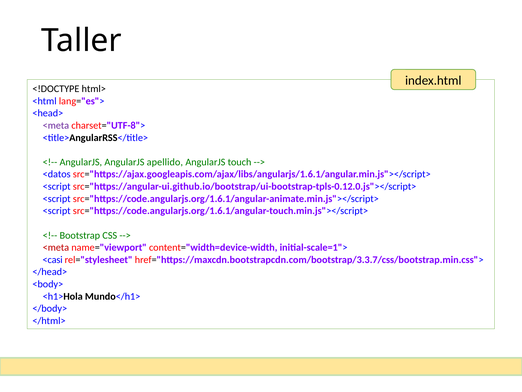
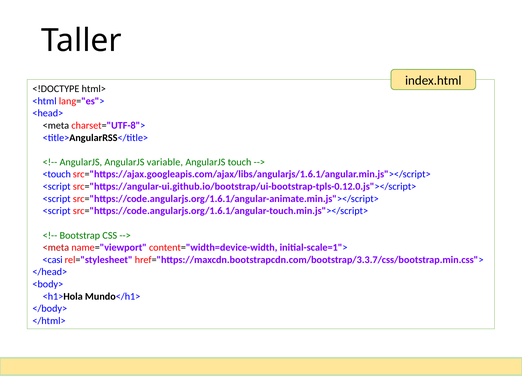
<meta colour: purple -> black (56, 125)
apellido: apellido -> variable (165, 162)
<datos: <datos -> <touch (57, 174)
